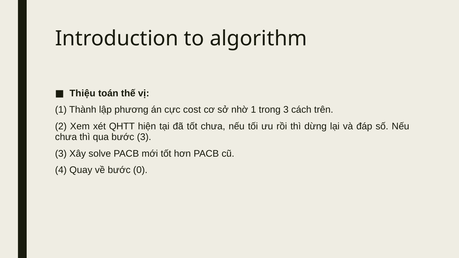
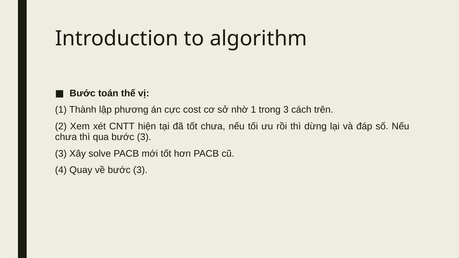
Thiệu: Thiệu -> Bước (83, 93)
QHTT: QHTT -> CNTT (122, 126)
về bước 0: 0 -> 3 (140, 170)
